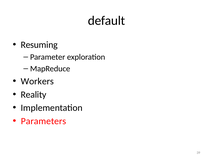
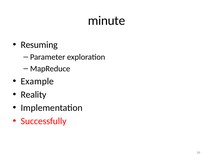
default: default -> minute (107, 21)
Workers: Workers -> Example (37, 81)
Parameters: Parameters -> Successfully (44, 121)
